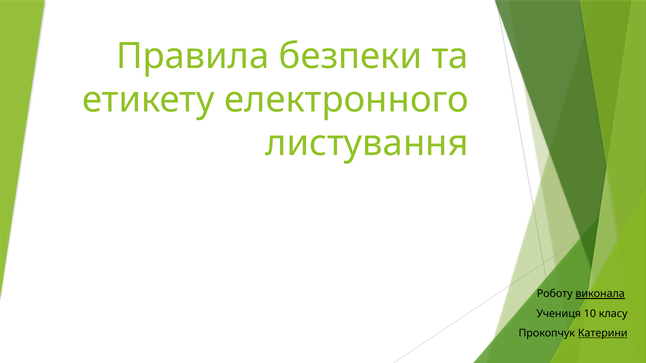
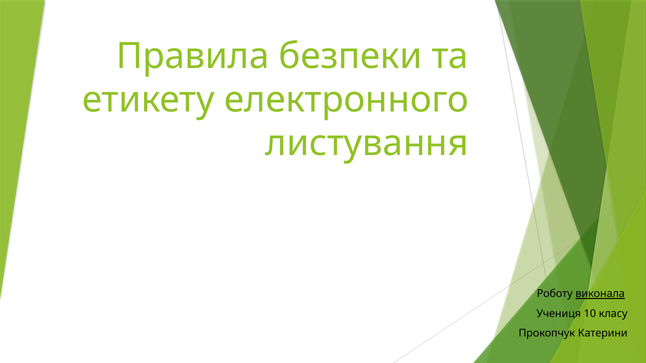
Катерини underline: present -> none (603, 333)
